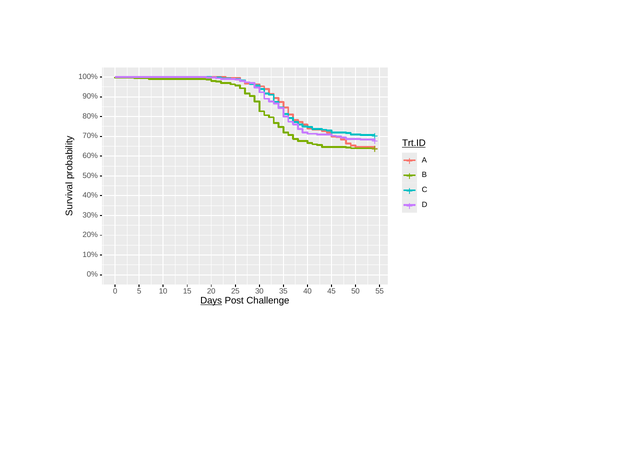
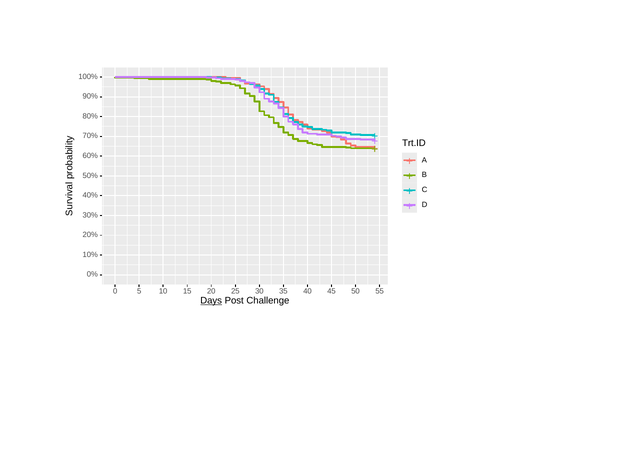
Trt.ID underline: present -> none (414, 143)
